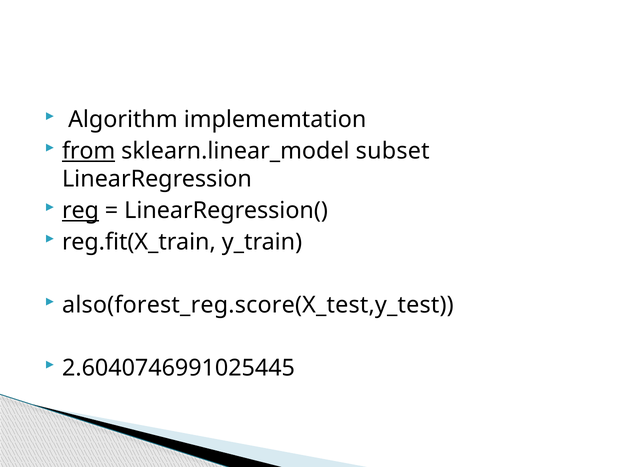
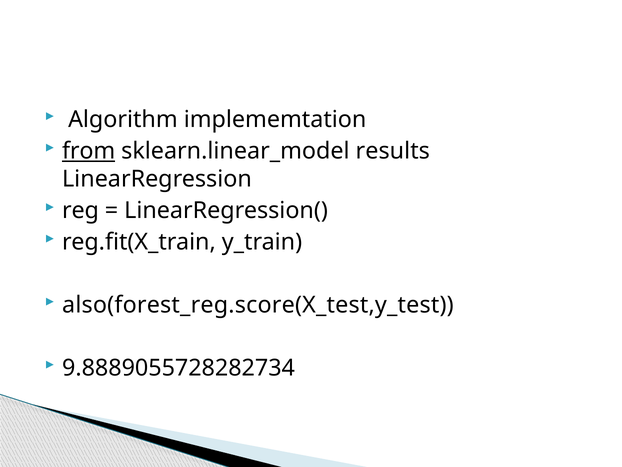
subset: subset -> results (393, 151)
reg underline: present -> none (81, 210)
2.6040746991025445: 2.6040746991025445 -> 9.8889055728282734 (179, 368)
